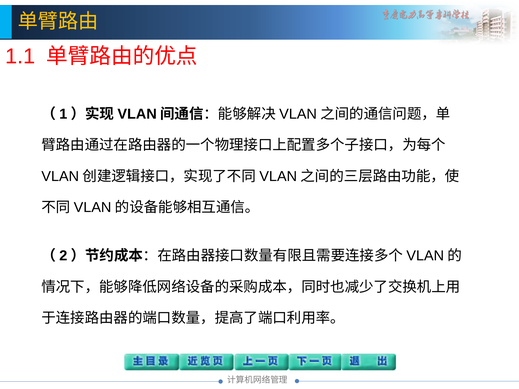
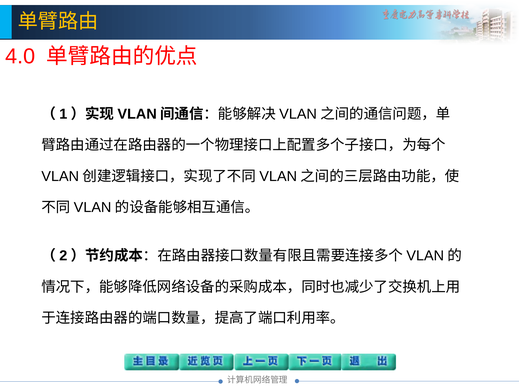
1.1: 1.1 -> 4.0 (20, 56)
